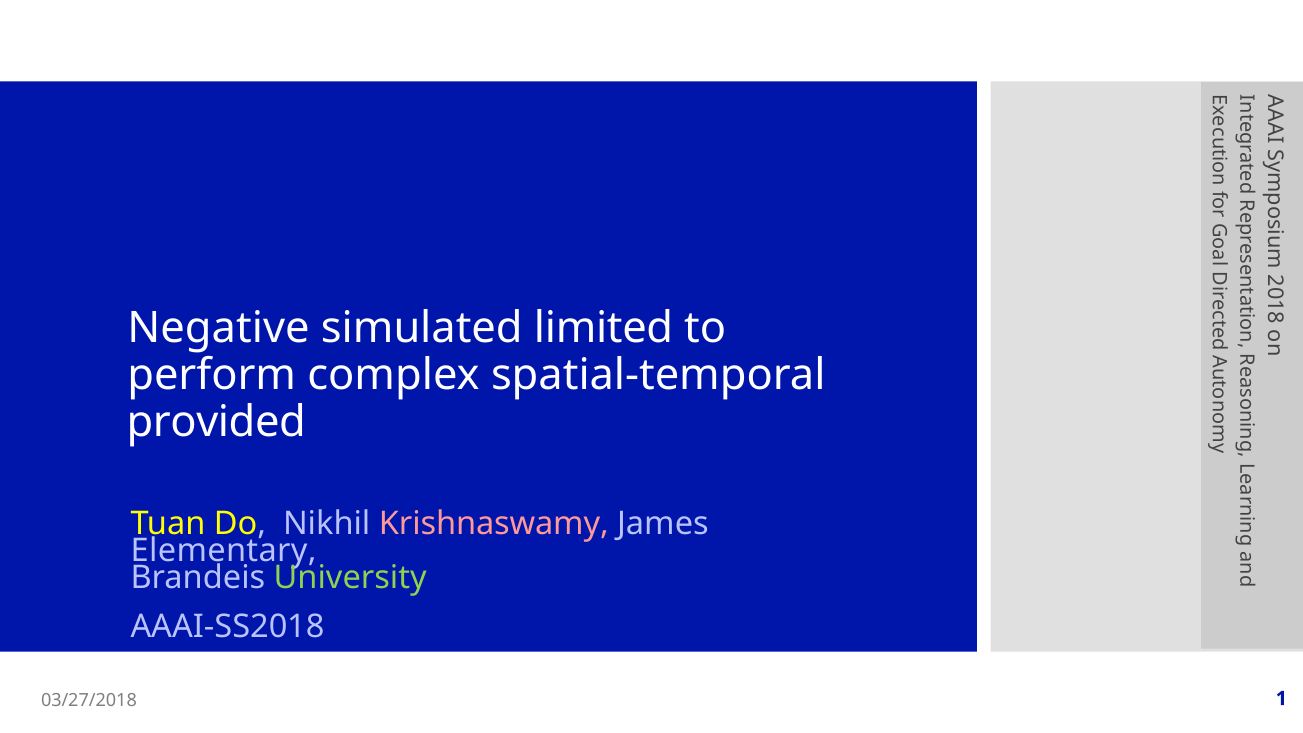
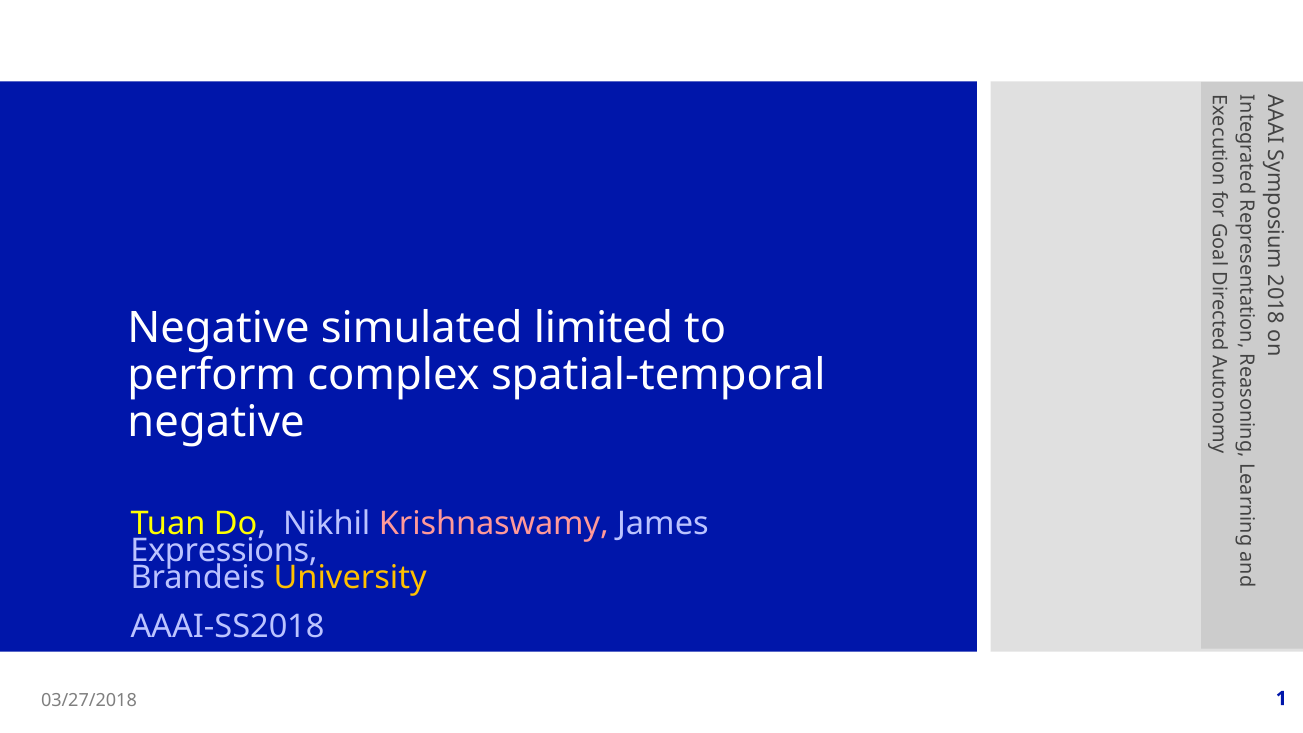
provided: provided -> negative (216, 422)
Elementary: Elementary -> Expressions (224, 551)
University colour: light green -> yellow (350, 578)
